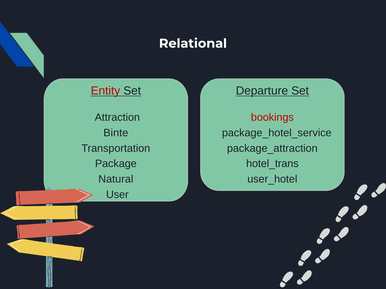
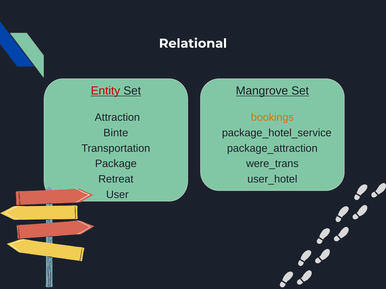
Departure: Departure -> Mangrove (262, 91)
bookings colour: red -> orange (272, 118)
hotel_trans: hotel_trans -> were_trans (272, 164)
Natural: Natural -> Retreat (116, 179)
